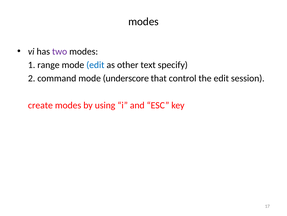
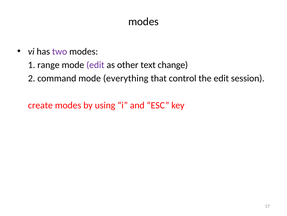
edit colour: blue -> purple (95, 65)
specify: specify -> change (173, 65)
underscore: underscore -> everything (126, 78)
